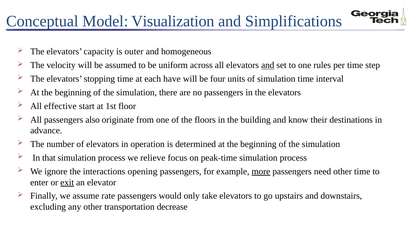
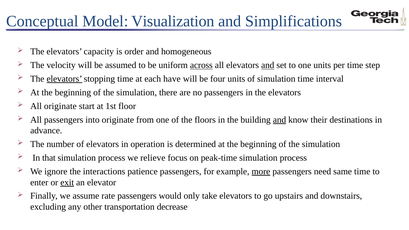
outer: outer -> order (134, 52)
across underline: none -> present (201, 65)
one rules: rules -> units (322, 65)
elevators underline: none -> present (64, 79)
All effective: effective -> originate (60, 106)
also: also -> into (93, 120)
and underline: none -> present (280, 120)
opening: opening -> patience (143, 172)
need other: other -> same (343, 172)
